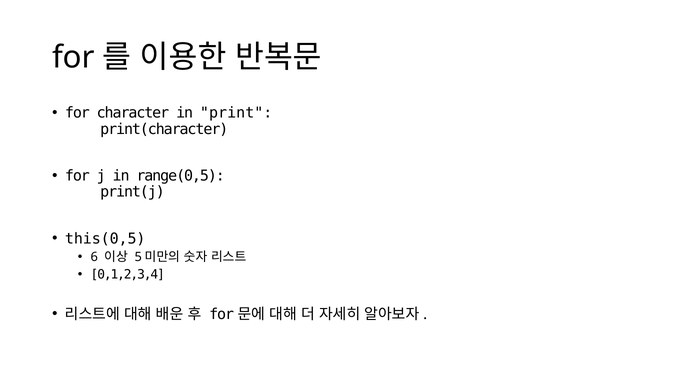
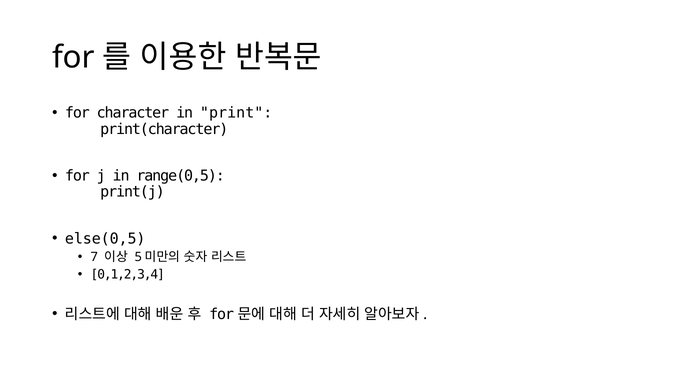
this(0,5: this(0,5 -> else(0,5 (105, 238)
6: 6 -> 7 (94, 257)
